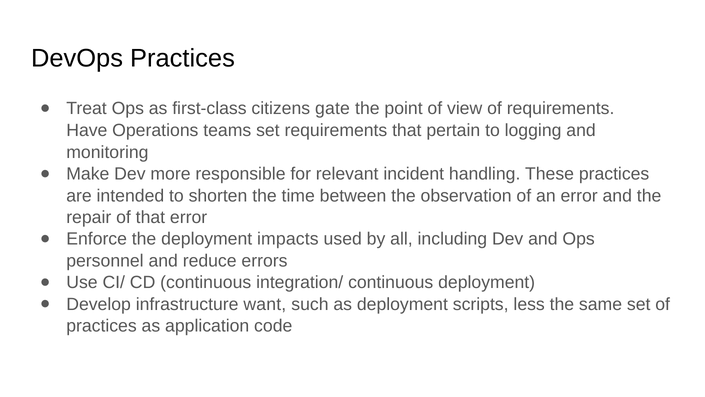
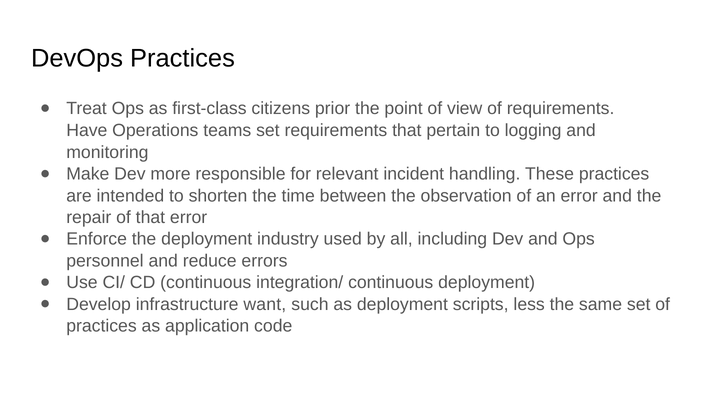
gate: gate -> prior (333, 108)
impacts: impacts -> industry (288, 239)
